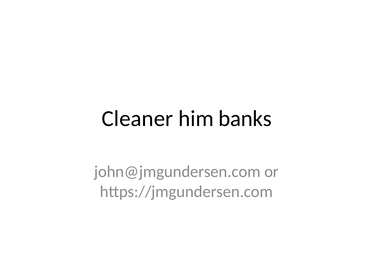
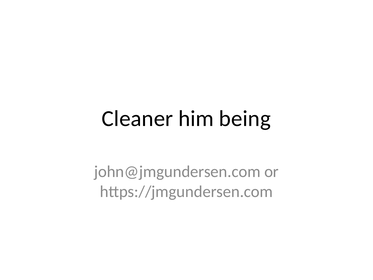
banks: banks -> being (245, 118)
